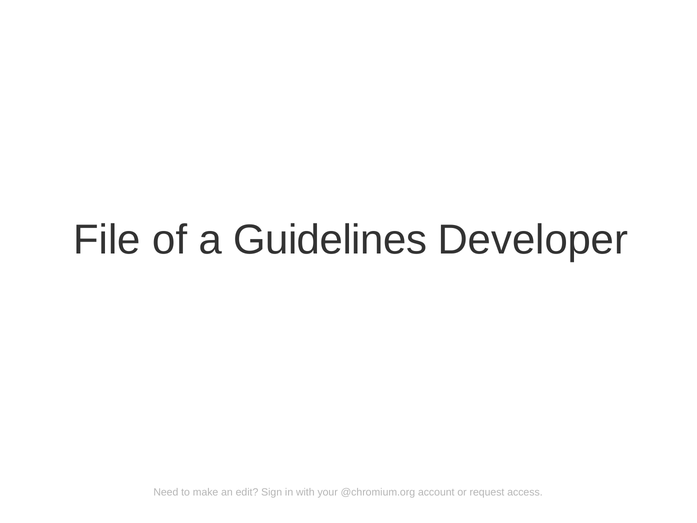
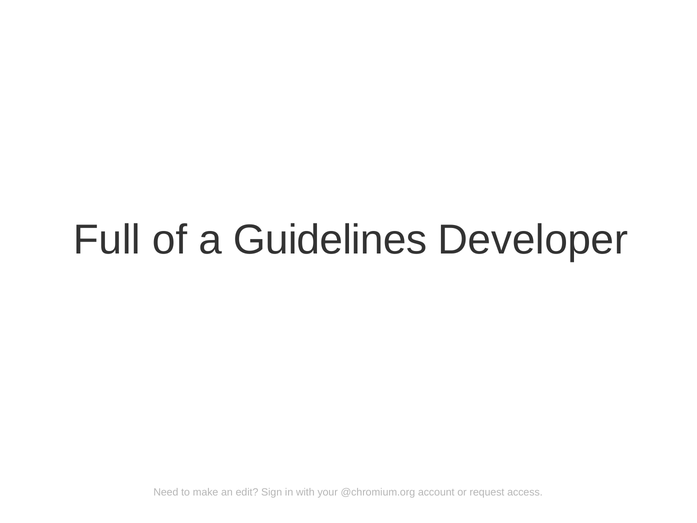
File: File -> Full (107, 240)
